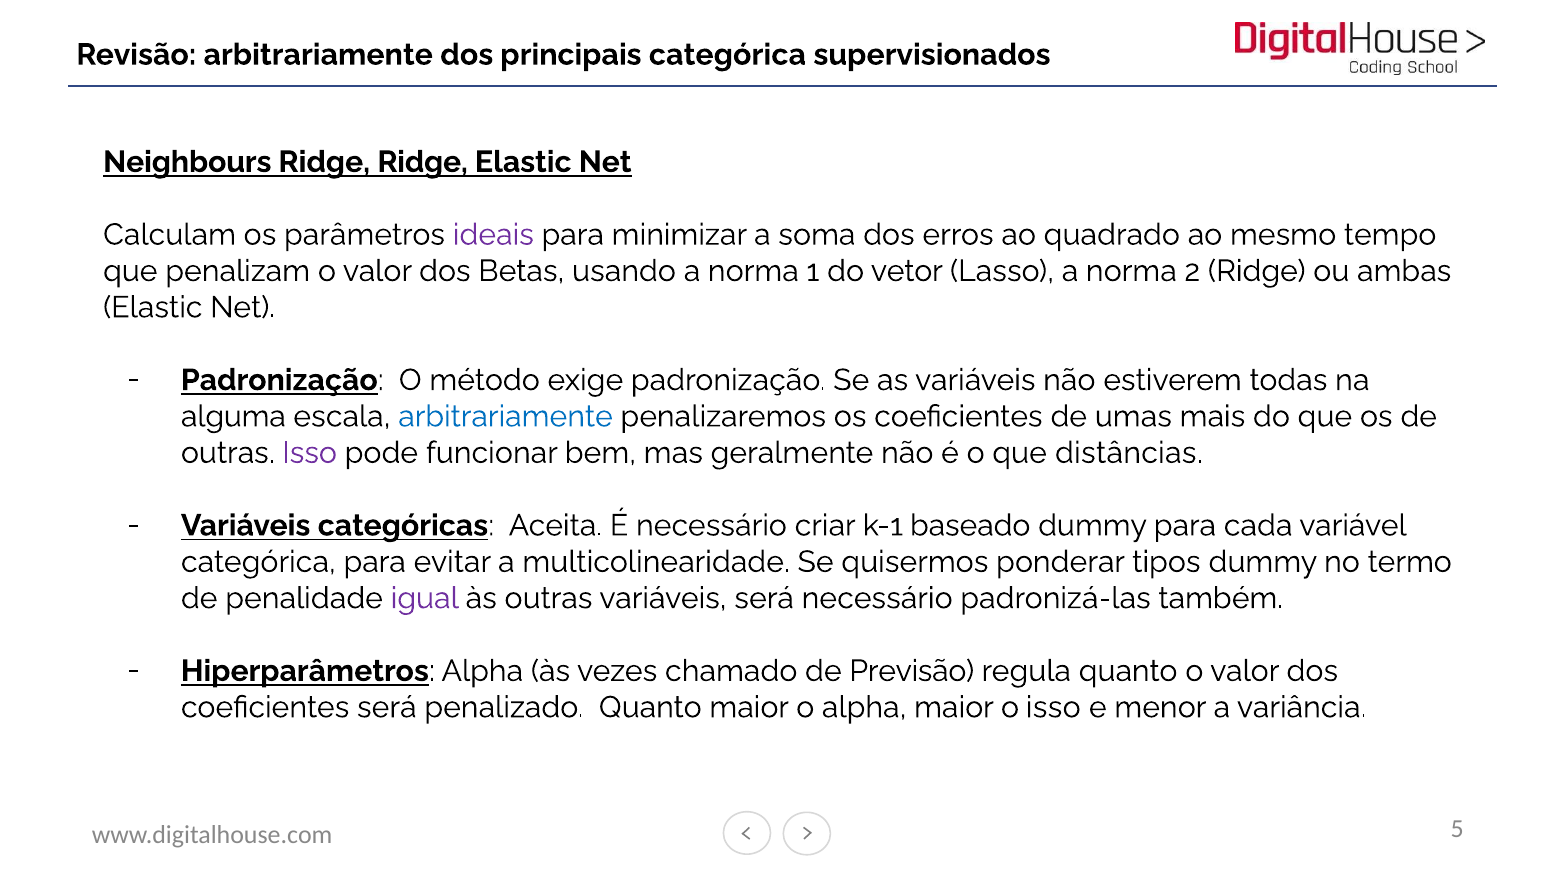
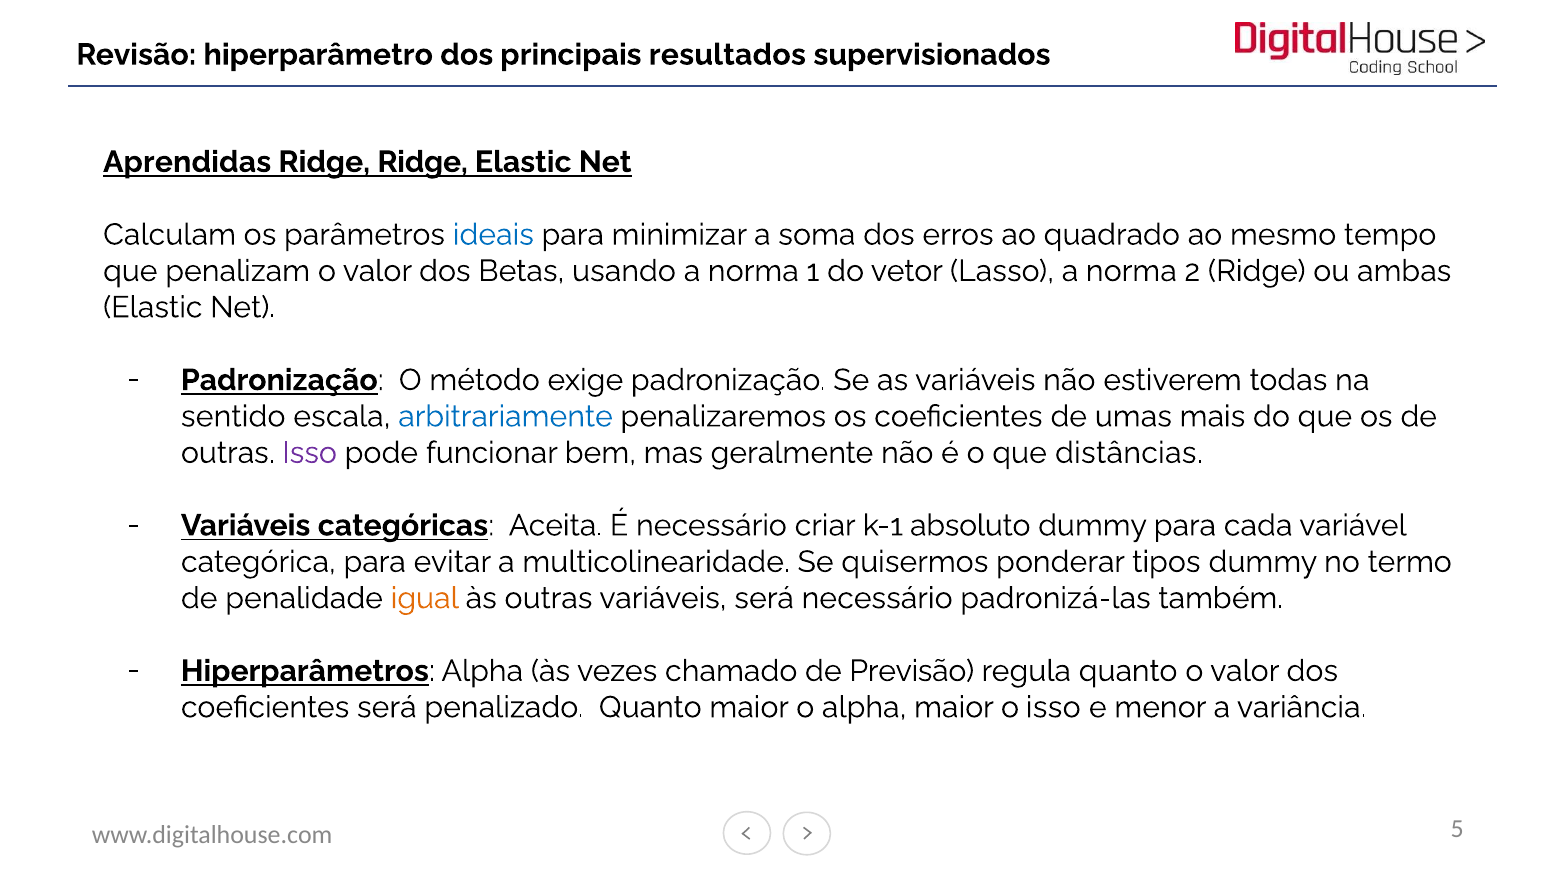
Revisão arbitrariamente: arbitrariamente -> hiperparâmetro (318, 55)
principais categórica: categórica -> resultados (727, 55)
Neighbours: Neighbours -> Aprendidas (187, 162)
ideais colour: purple -> blue (493, 235)
alguma: alguma -> sentido (233, 416)
baseado: baseado -> absoluto (970, 525)
igual colour: purple -> orange (425, 598)
